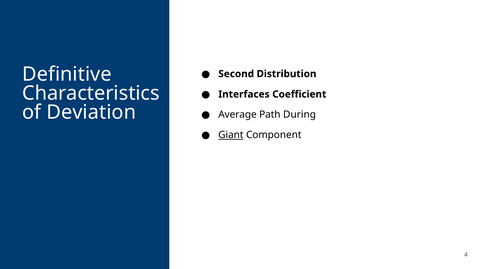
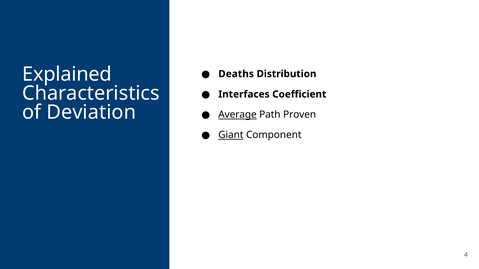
Definitive: Definitive -> Explained (67, 74)
Second: Second -> Deaths (236, 74)
Average underline: none -> present (238, 115)
During: During -> Proven (300, 115)
